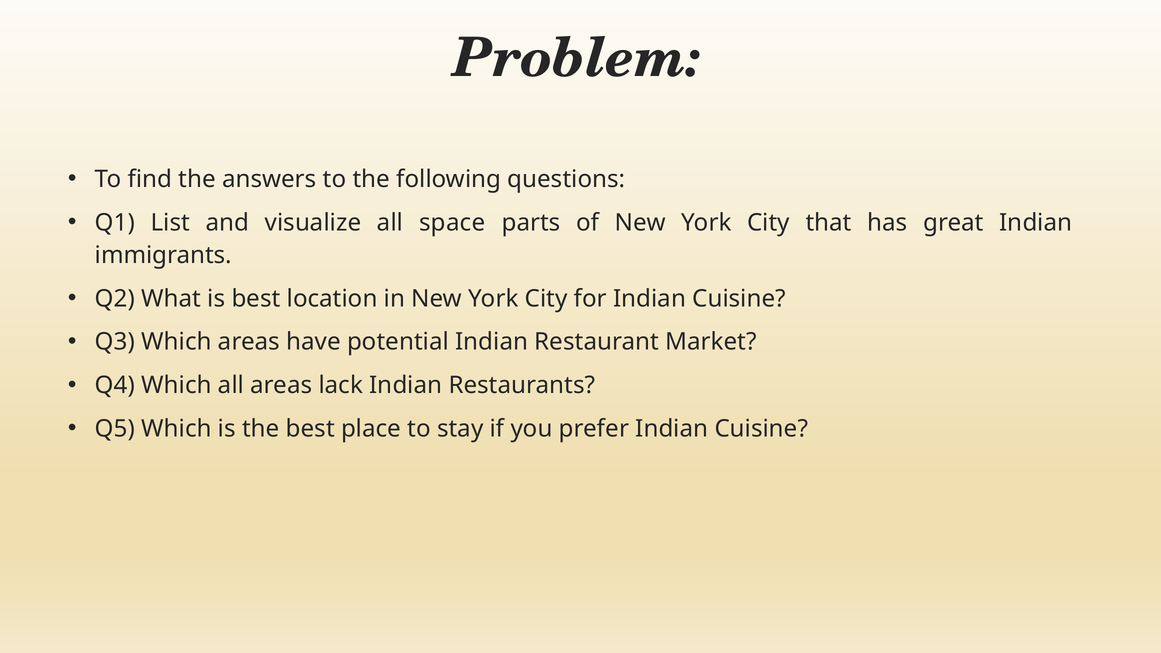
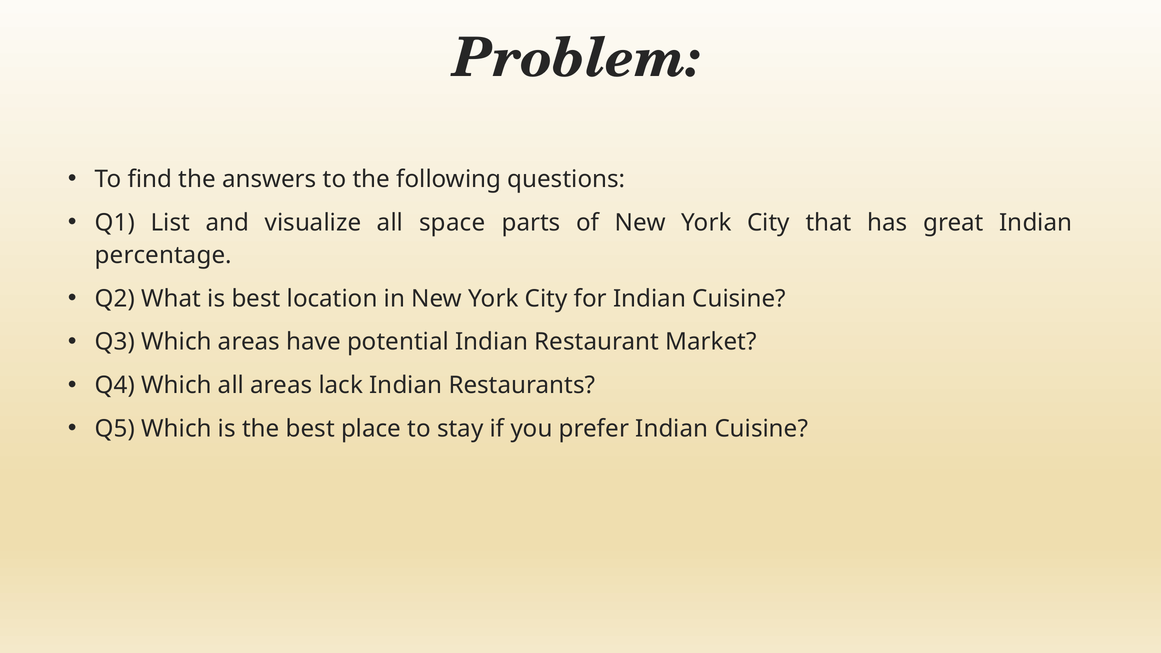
immigrants: immigrants -> percentage (163, 255)
